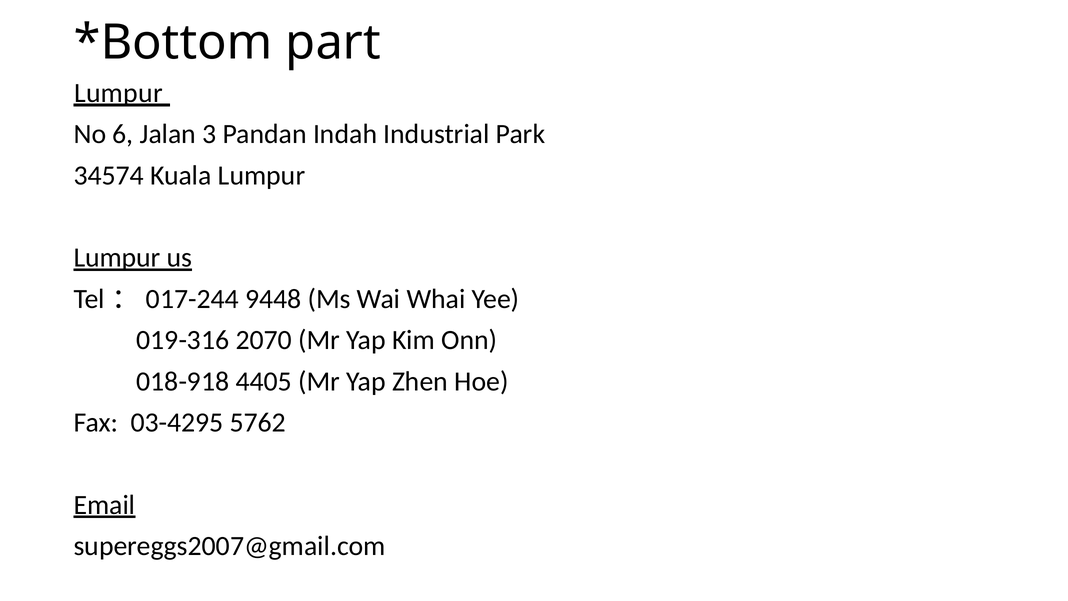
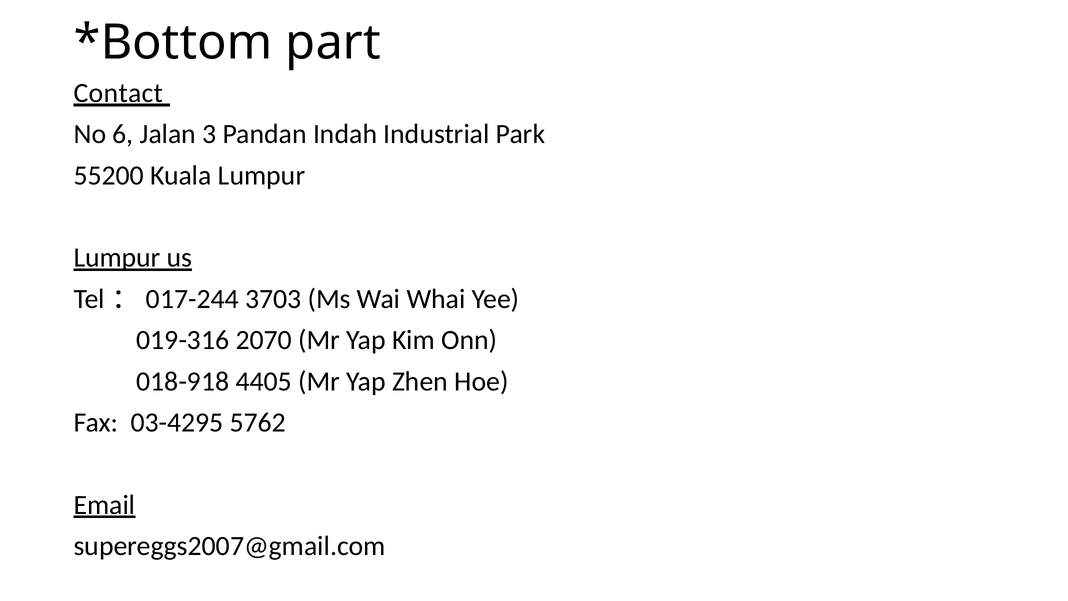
Lumpur: Lumpur -> Contact (119, 93)
34574: 34574 -> 55200 (109, 175)
9448: 9448 -> 3703 (273, 299)
